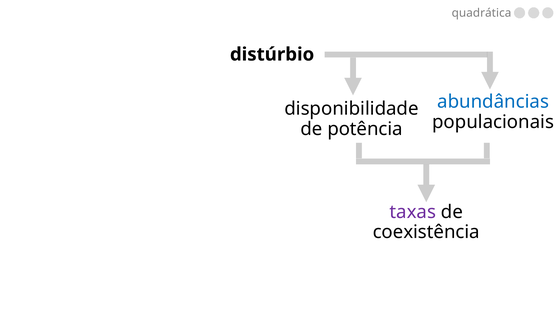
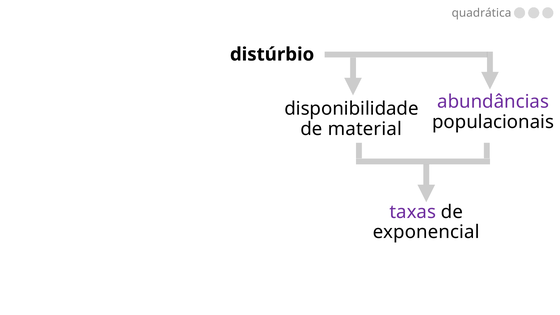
abundâncias colour: blue -> purple (493, 102)
potência: potência -> material (365, 129)
coexistência: coexistência -> exponencial (426, 232)
